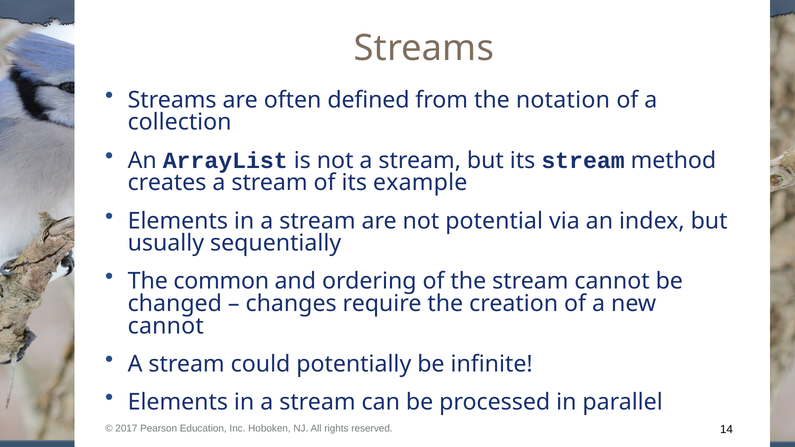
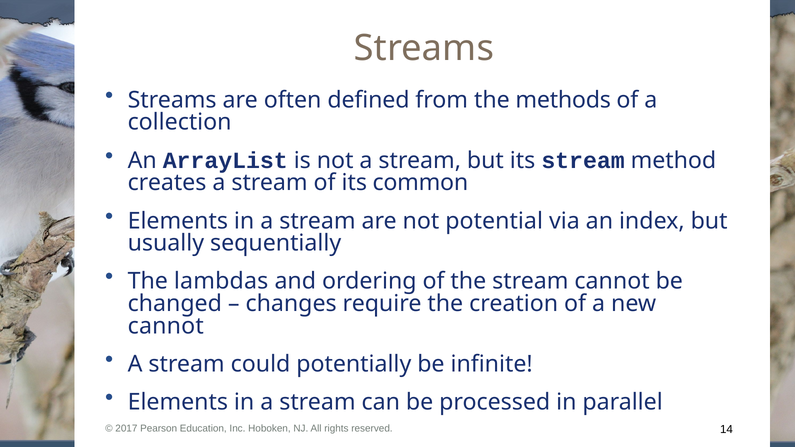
notation: notation -> methods (563, 100)
example: example -> common (420, 183)
common: common -> lambdas (221, 281)
